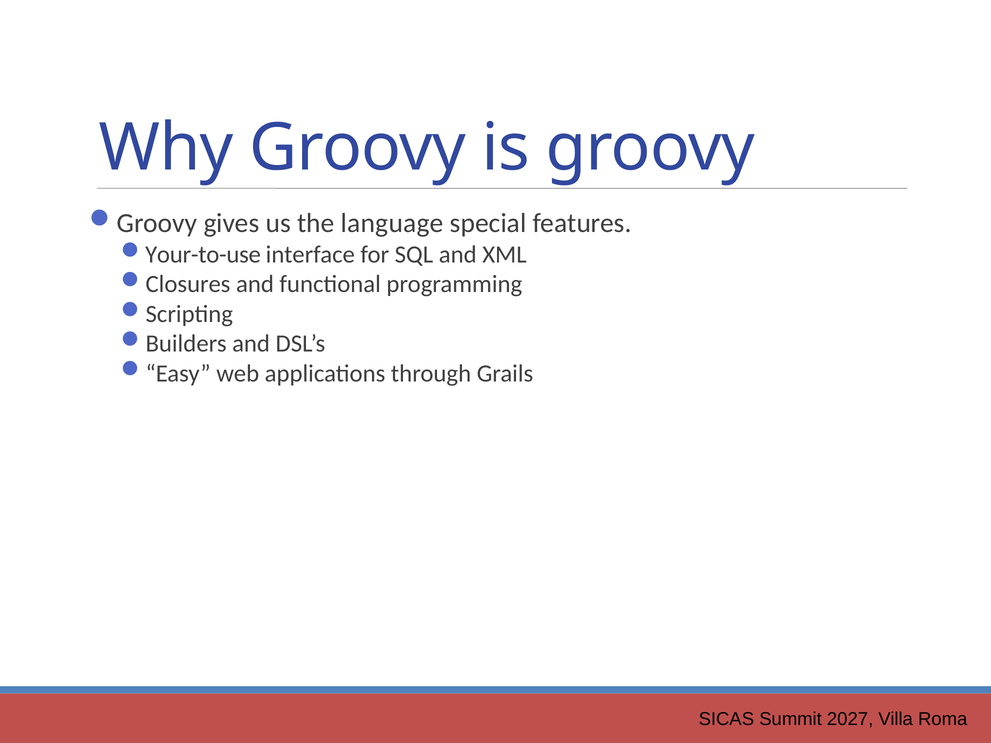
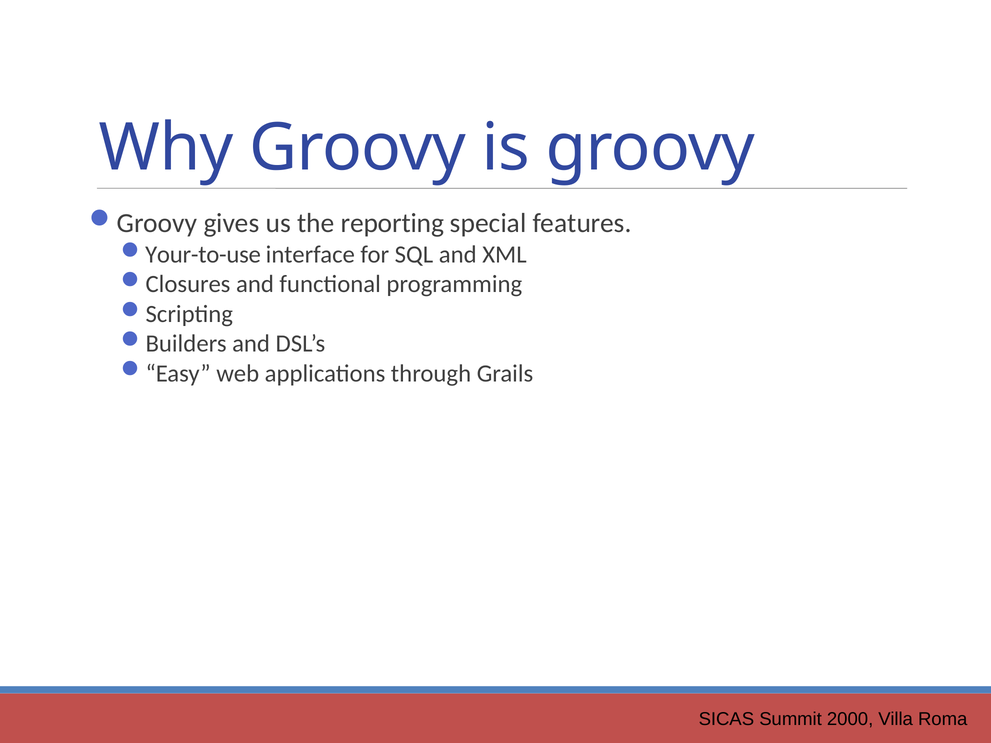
language: language -> reporting (392, 223)
2027: 2027 -> 2000 (850, 719)
